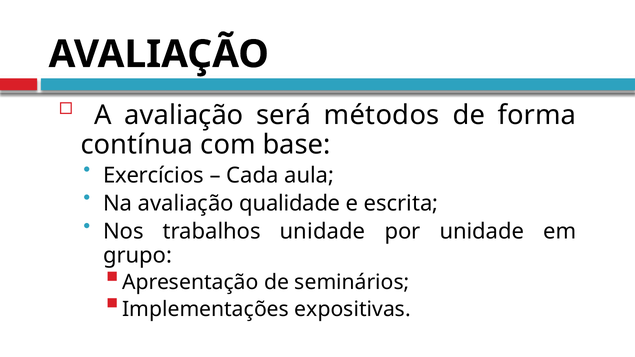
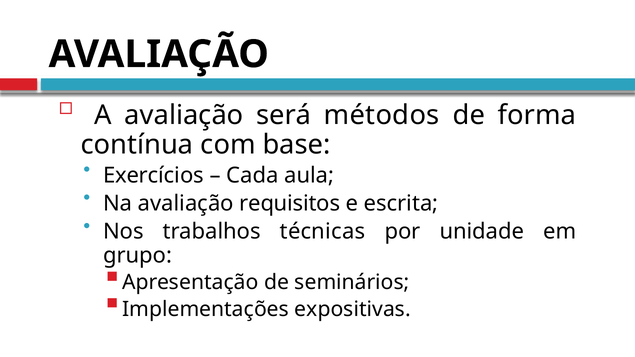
qualidade: qualidade -> requisitos (290, 203)
trabalhos unidade: unidade -> técnicas (322, 232)
